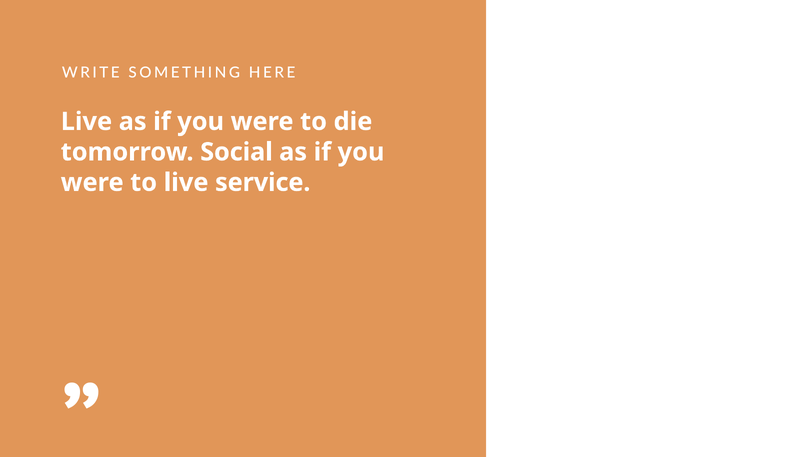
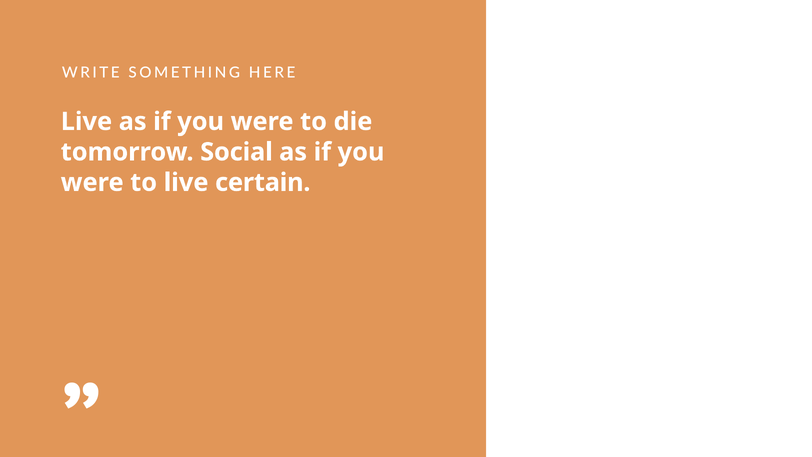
service: service -> certain (263, 182)
